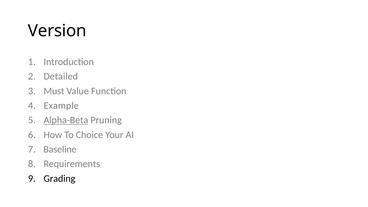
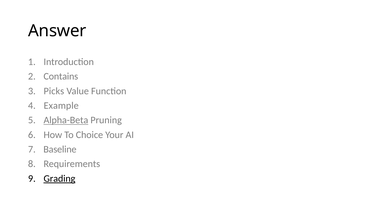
Version: Version -> Answer (57, 31)
Detailed: Detailed -> Contains (61, 76)
Must: Must -> Picks (54, 91)
Grading underline: none -> present (59, 179)
